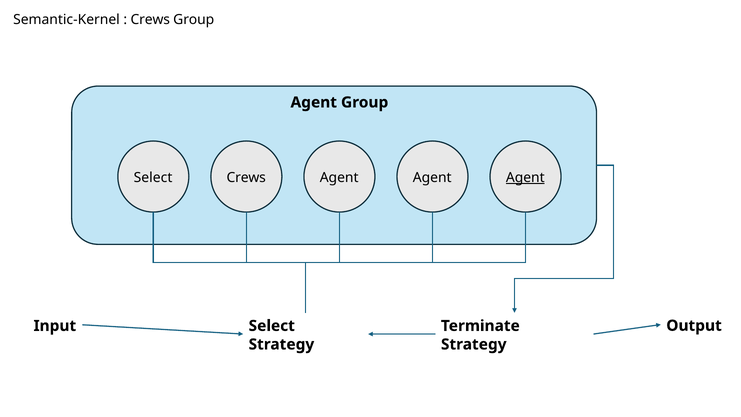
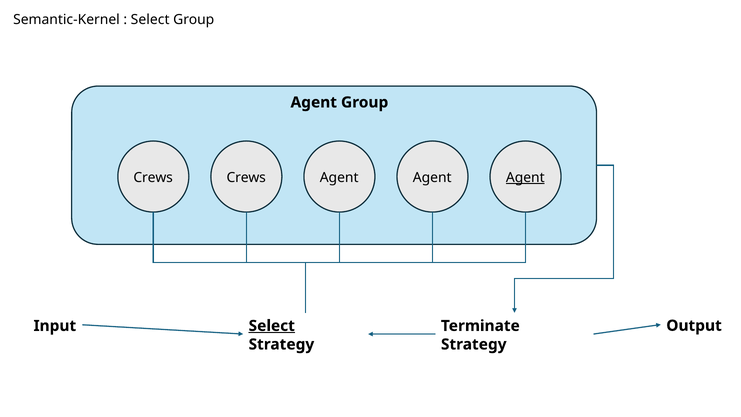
Crews: Crews -> Select (150, 20)
Select: Select -> Crews (153, 177)
Select underline: none -> present (272, 326)
